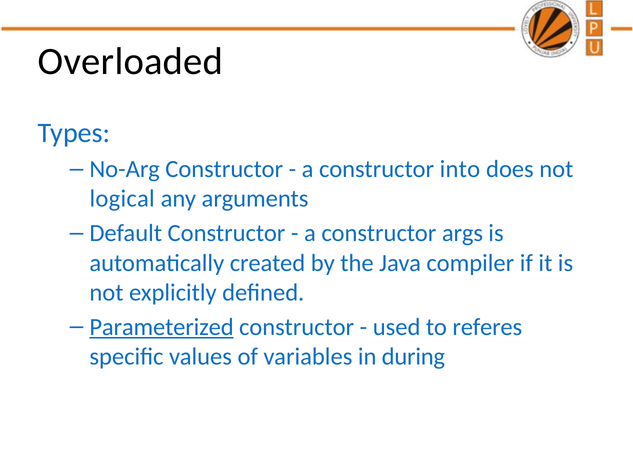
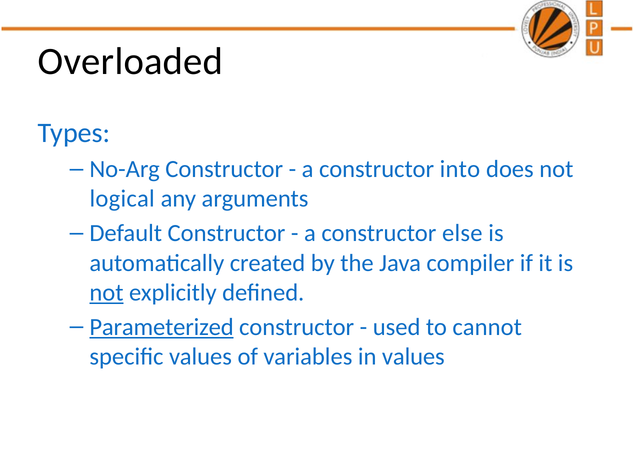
args: args -> else (462, 233)
not underline: none -> present (106, 292)
referes: referes -> cannot (487, 327)
in during: during -> values (413, 356)
